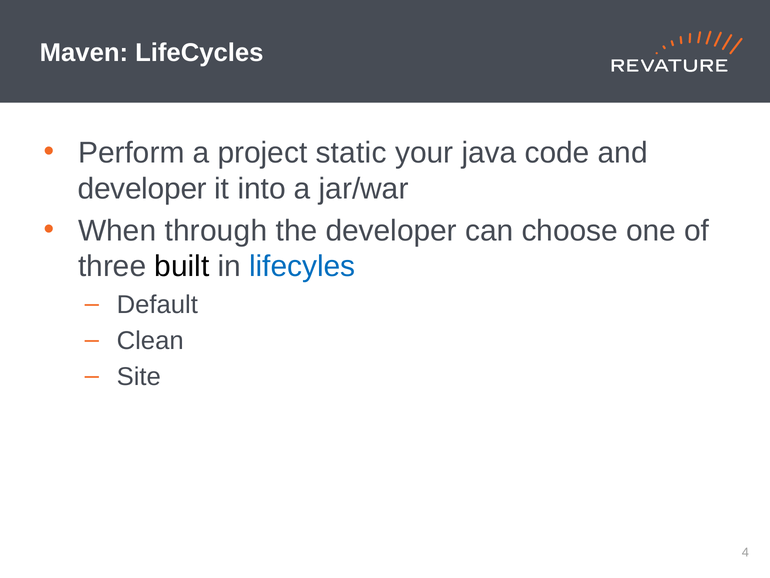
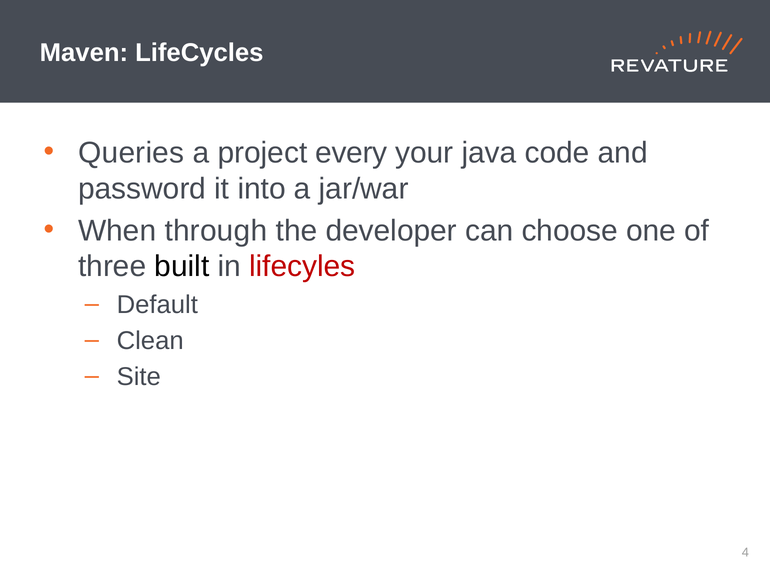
Perform: Perform -> Queries (131, 153)
static: static -> every (351, 153)
developer: developer -> password (142, 188)
lifecyles colour: blue -> red (302, 266)
